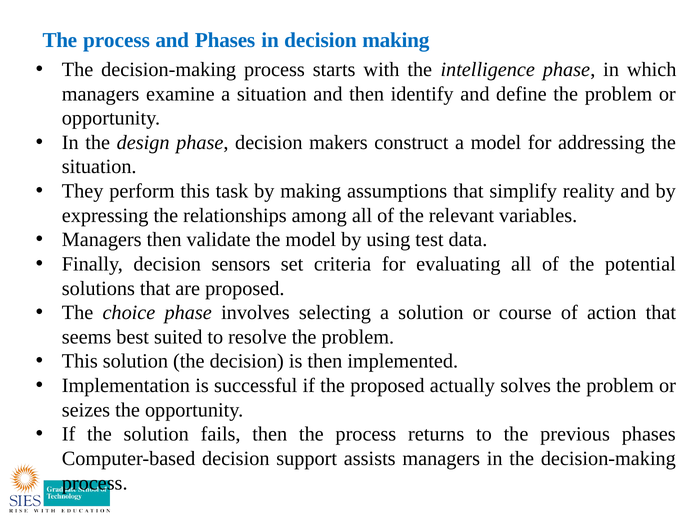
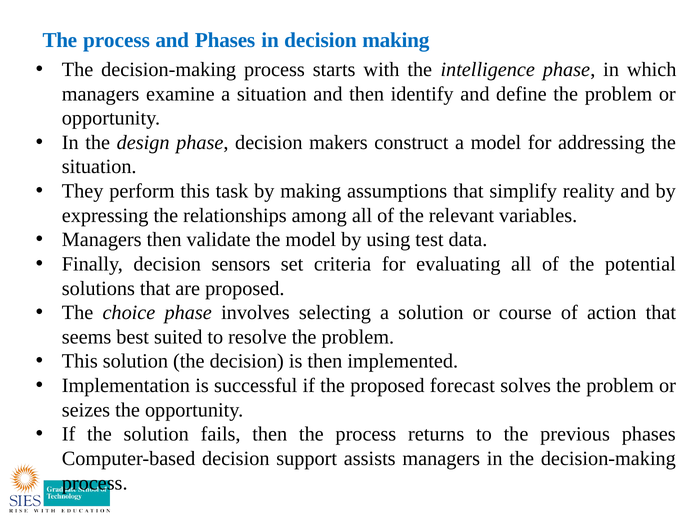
actually: actually -> forecast (462, 386)
